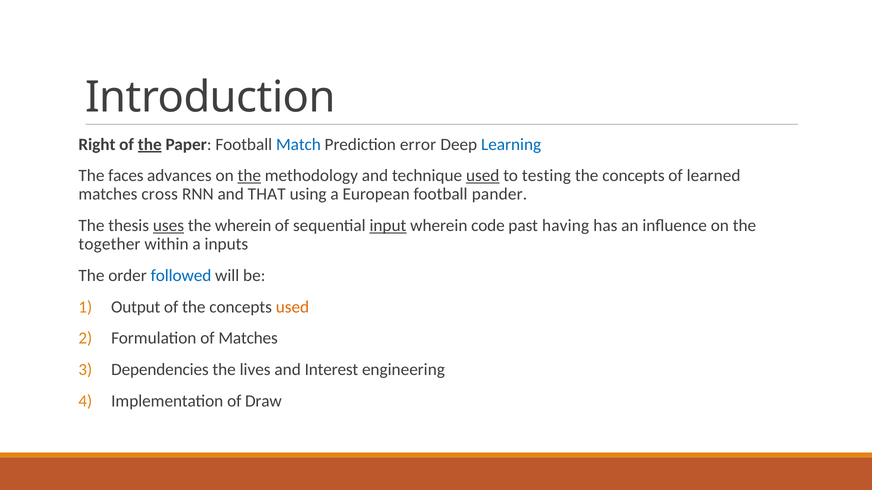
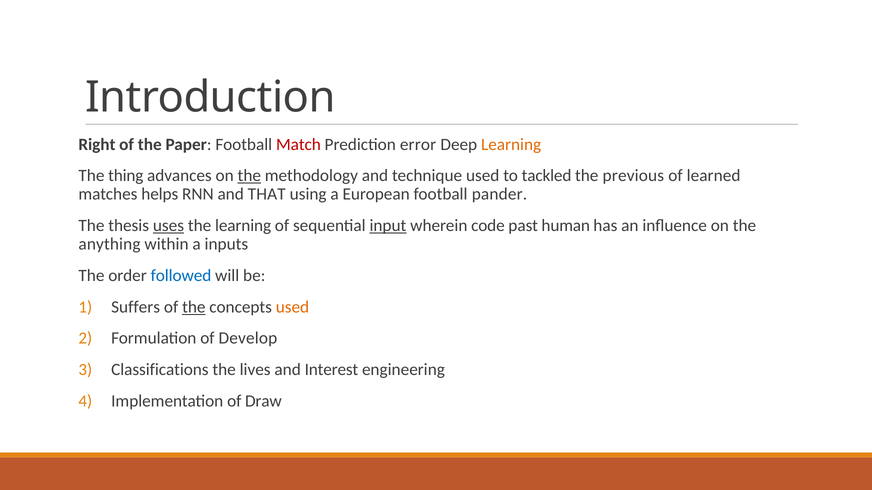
the underline: present -> none (150, 144)
Match colour: blue -> red (298, 144)
Learning colour: blue -> orange (511, 144)
faces: faces -> thing (126, 176)
used underline: present -> none (483, 176)
testing: testing -> tackled (547, 176)
concepts: concepts -> previous (633, 176)
cross: cross -> helps (160, 194)
the wherein: wherein -> learning (243, 226)
having: having -> human (566, 226)
together: together -> anything (109, 244)
Output: Output -> Suffers (136, 307)
the underline: none -> present (194, 307)
of Matches: Matches -> Develop (248, 339)
Dependencies: Dependencies -> Classifications (160, 370)
